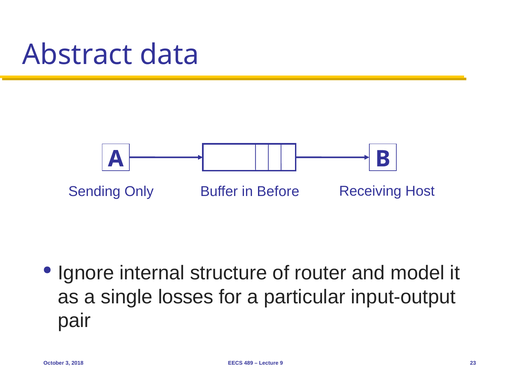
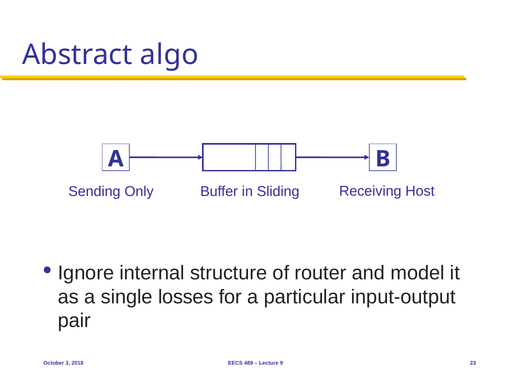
data: data -> algo (169, 55)
Before: Before -> Sliding (278, 191)
